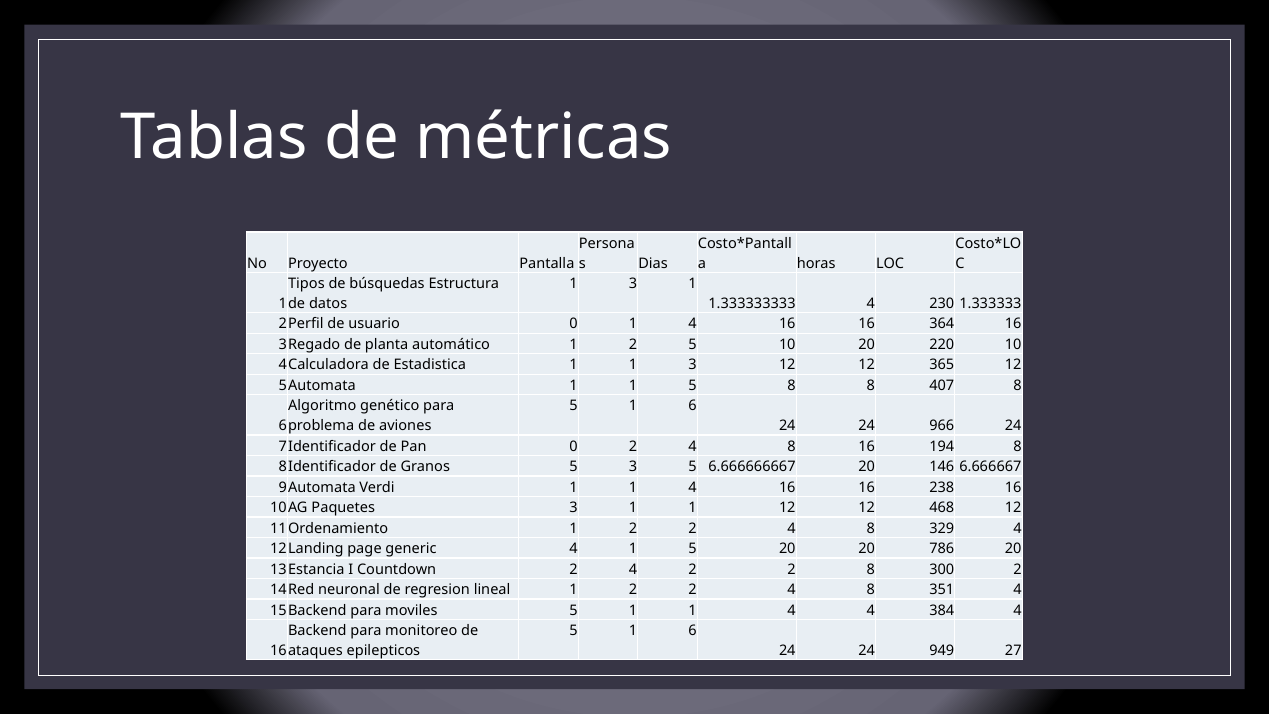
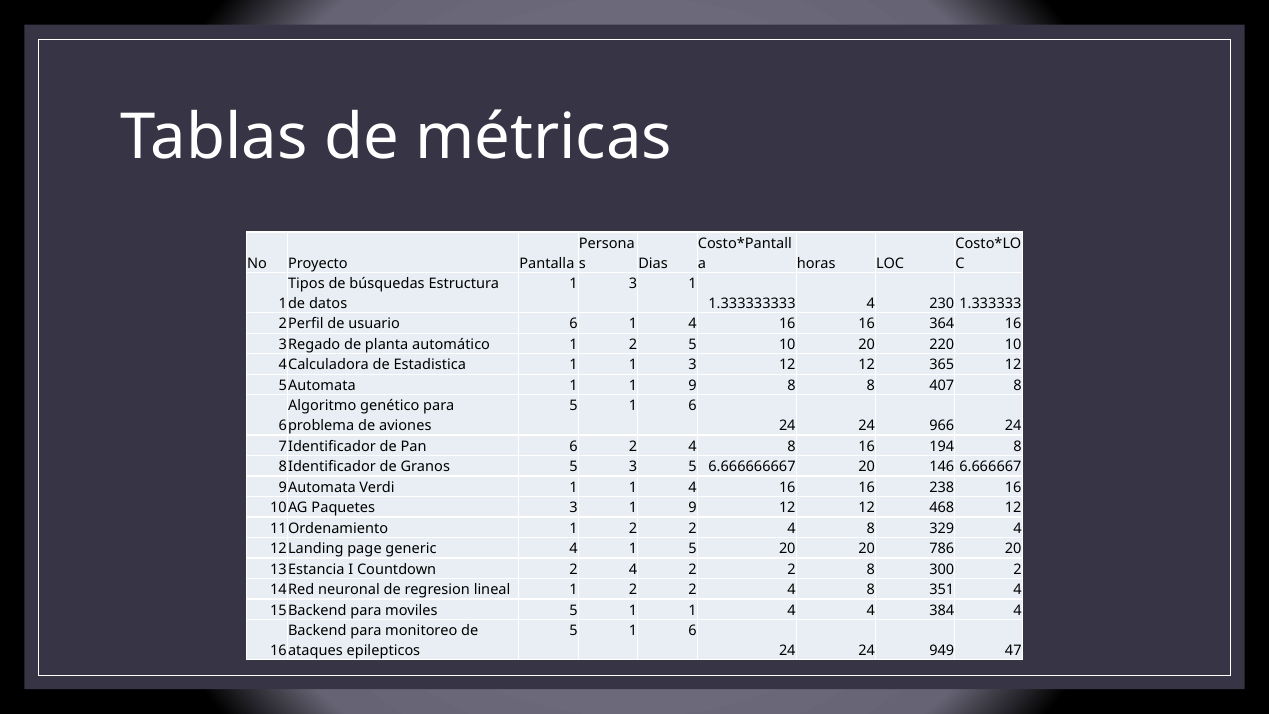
usuario 0: 0 -> 6 (574, 324)
1 1 5: 5 -> 9 (692, 385)
Pan 0: 0 -> 6 (574, 446)
3 1 1: 1 -> 9 (692, 508)
27: 27 -> 47 (1013, 651)
